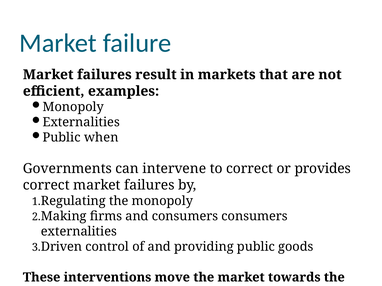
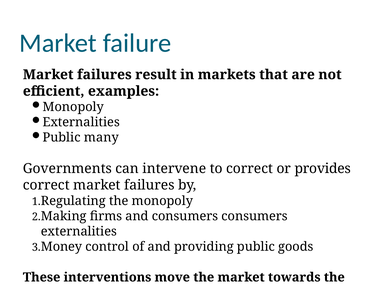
when: when -> many (101, 138)
Driven: Driven -> Money (62, 247)
